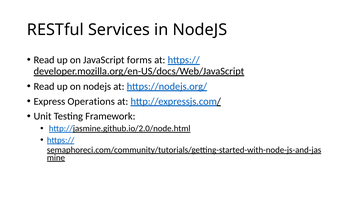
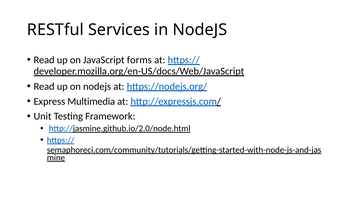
Operations: Operations -> Multimedia (91, 101)
